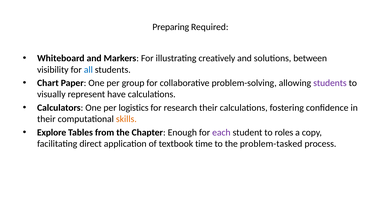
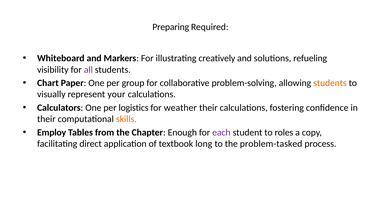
between: between -> refueling (310, 58)
all colour: blue -> purple (88, 70)
students colour: purple -> orange (330, 83)
have: have -> your (116, 94)
research: research -> weather (180, 108)
Explore: Explore -> Employ (52, 133)
time: time -> long (204, 144)
